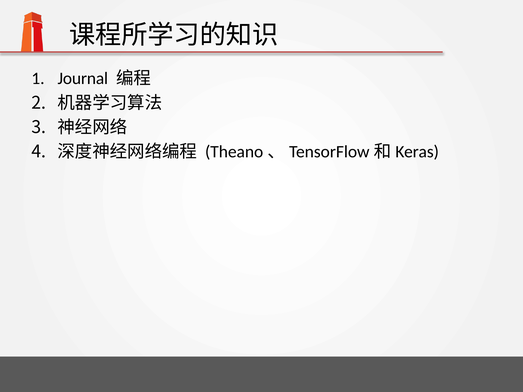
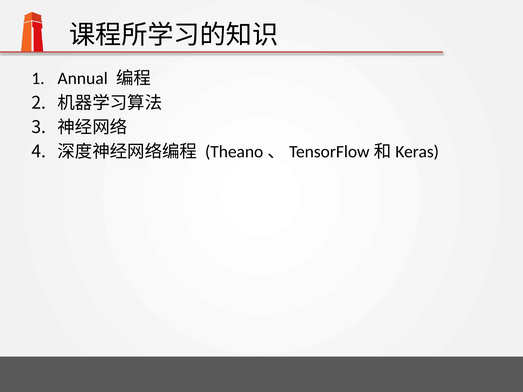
Journal: Journal -> Annual (83, 79)
